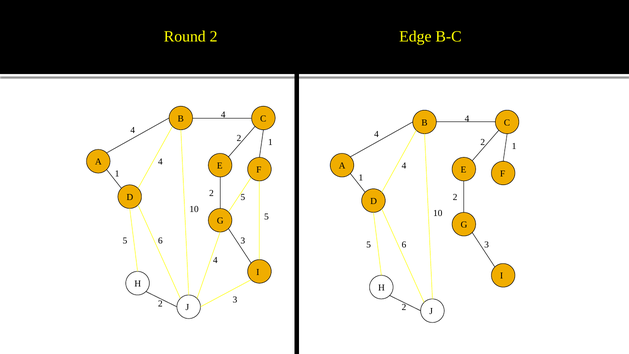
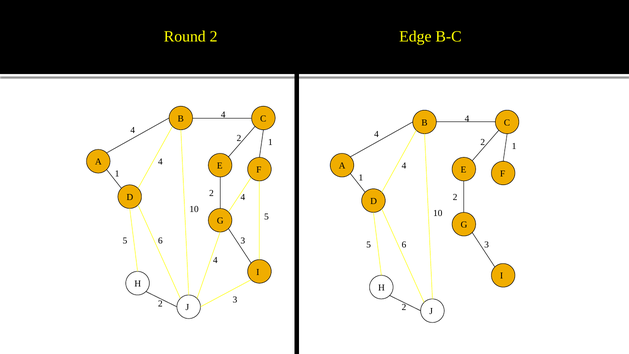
5: 5 -> 4 (243, 197)
